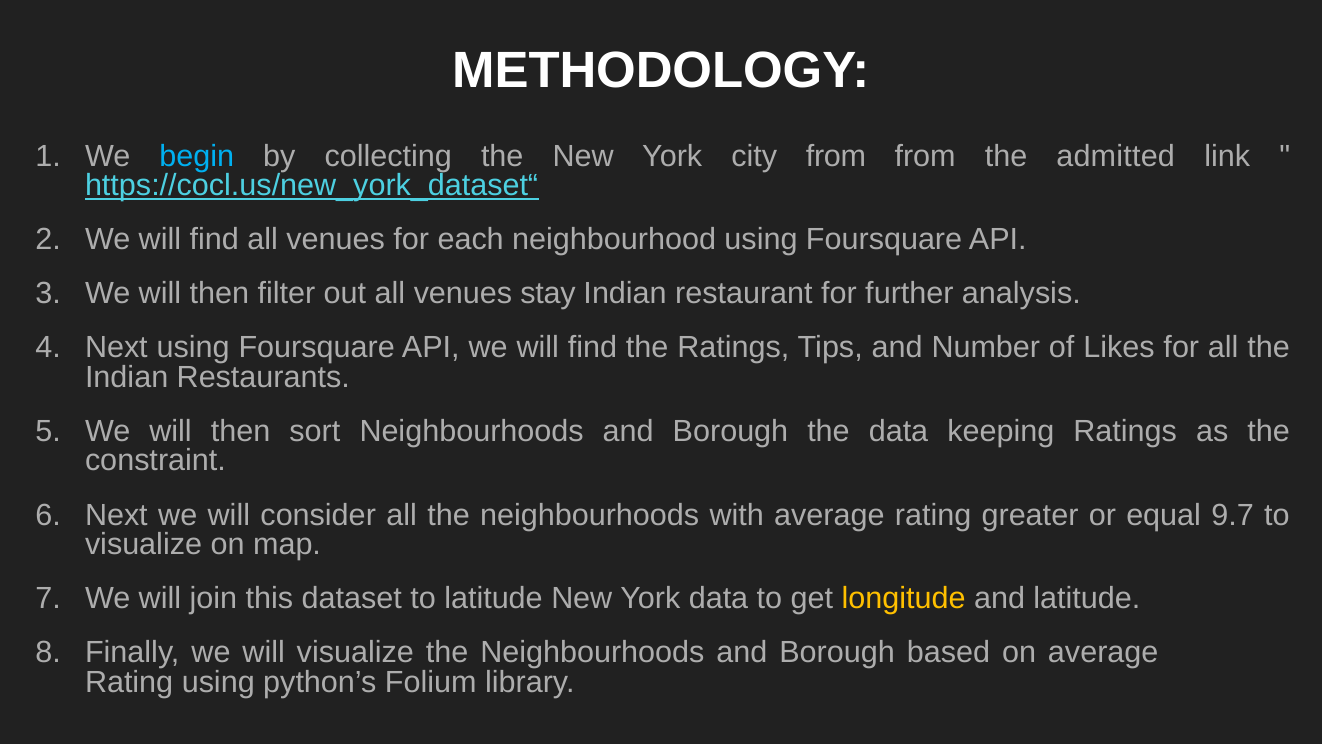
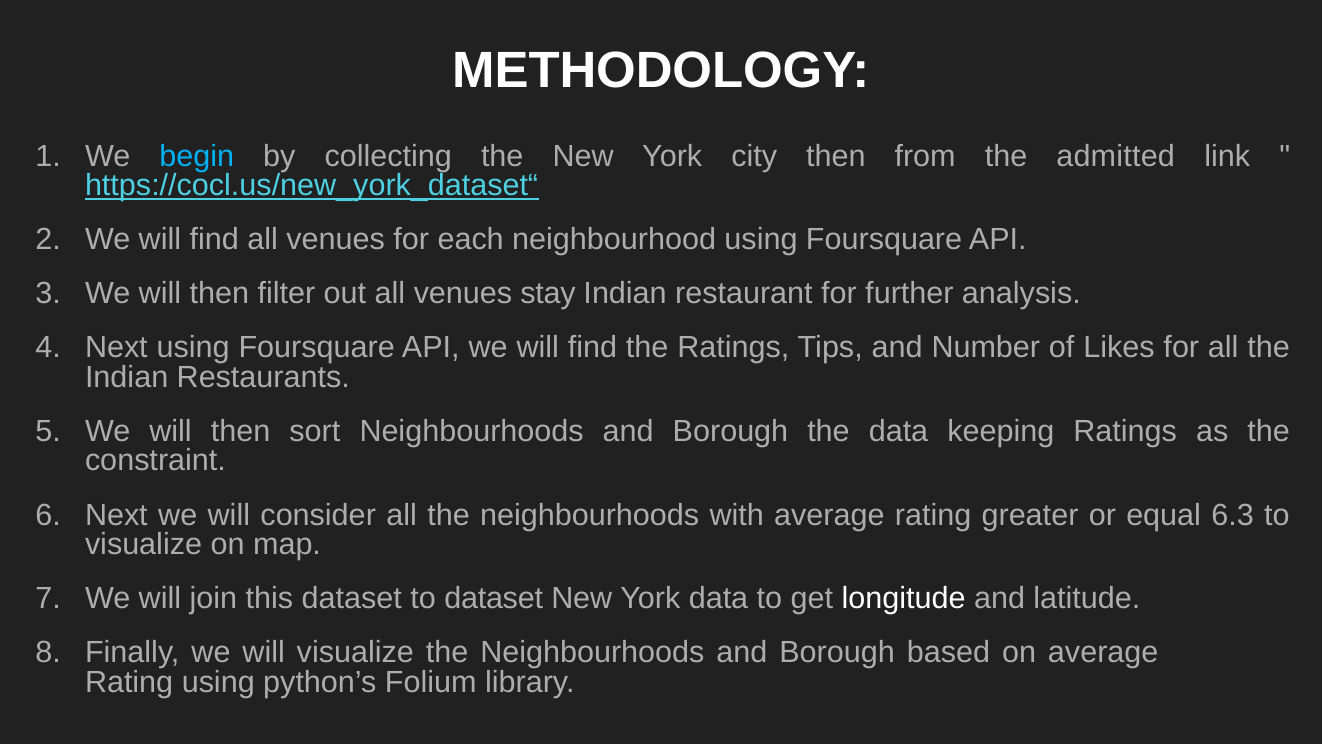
city from: from -> then (836, 156)
9.7: 9.7 -> 6.3 (1233, 515)
to latitude: latitude -> dataset (494, 598)
longitude colour: yellow -> white (904, 598)
